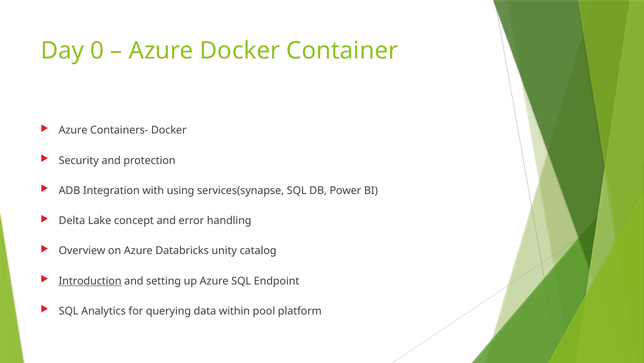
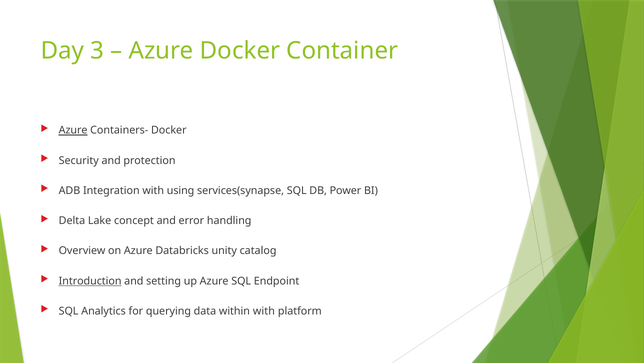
0: 0 -> 3 (97, 51)
Azure underline: none -> present (73, 130)
within pool: pool -> with (264, 310)
